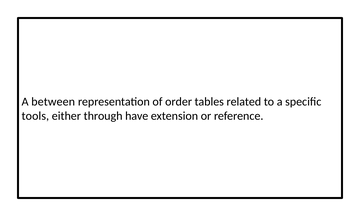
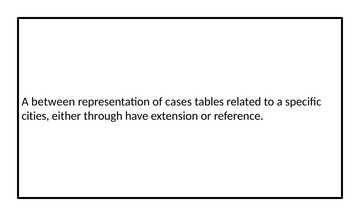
order: order -> cases (179, 102)
tools: tools -> cities (35, 116)
